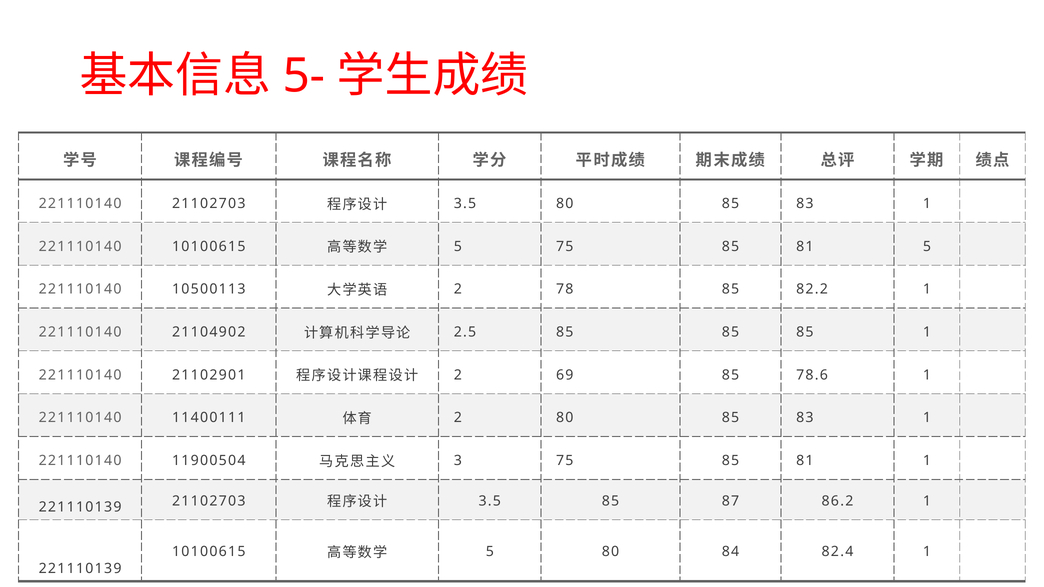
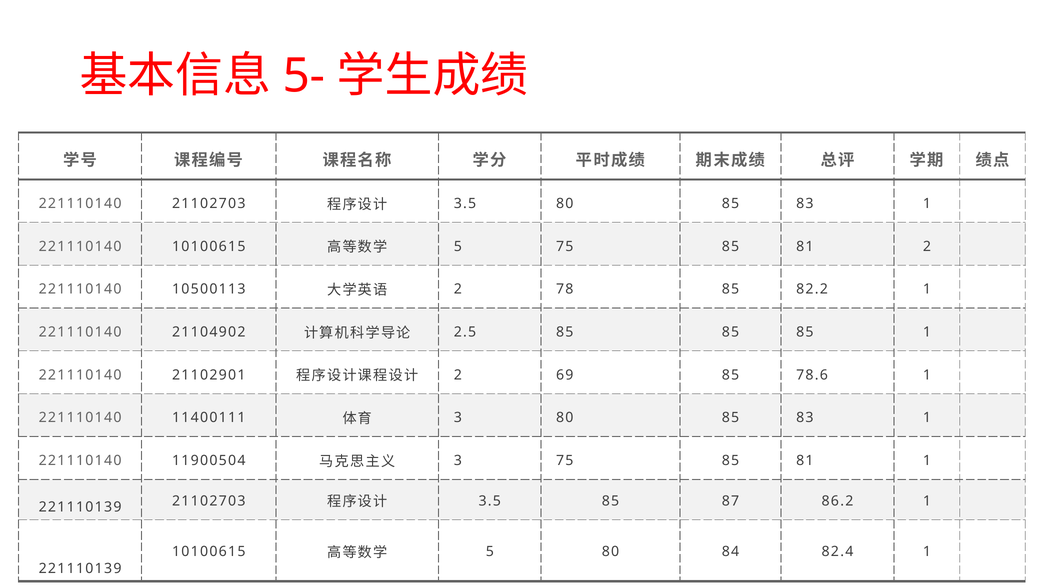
81 5: 5 -> 2 (927, 246)
2: 2 -> 3 (458, 418)
